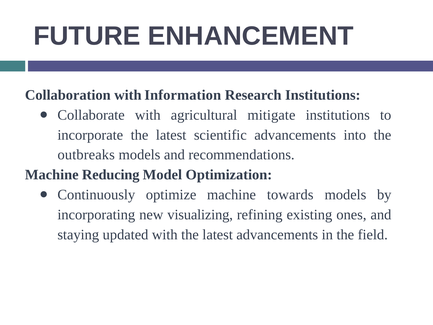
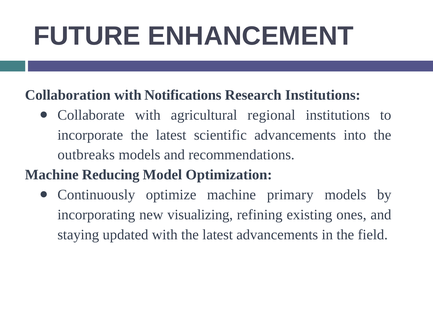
Information: Information -> Notifications (183, 95)
mitigate: mitigate -> regional (271, 115)
towards: towards -> primary (290, 195)
